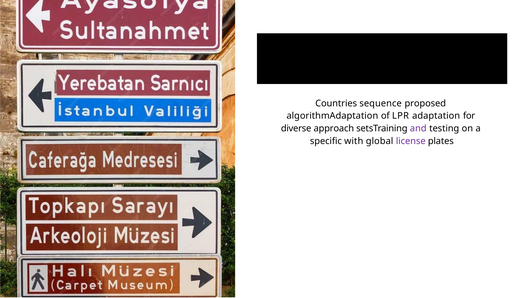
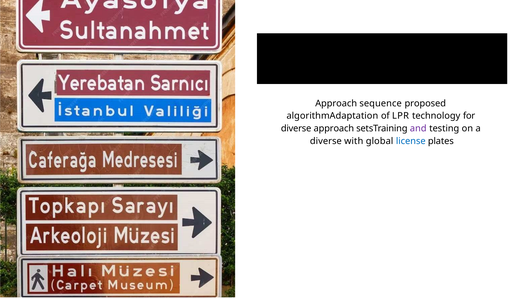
Countries: Countries -> Approach (336, 103)
adaptation: adaptation -> technology (436, 116)
speciﬁc: speciﬁc -> diverse (326, 141)
license colour: purple -> blue (411, 141)
